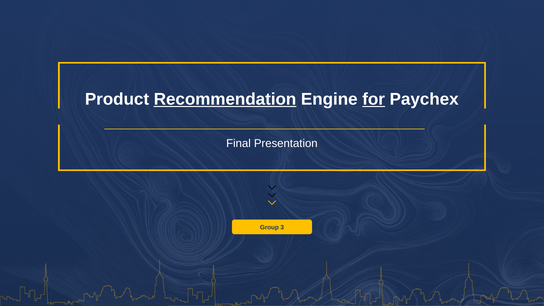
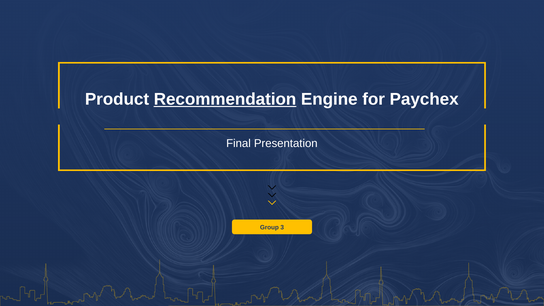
for underline: present -> none (374, 99)
